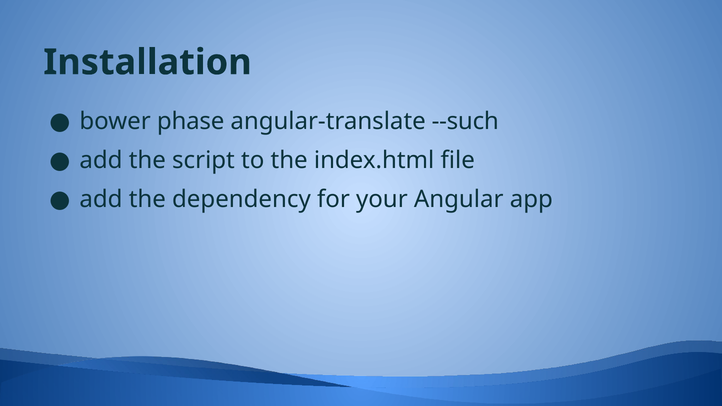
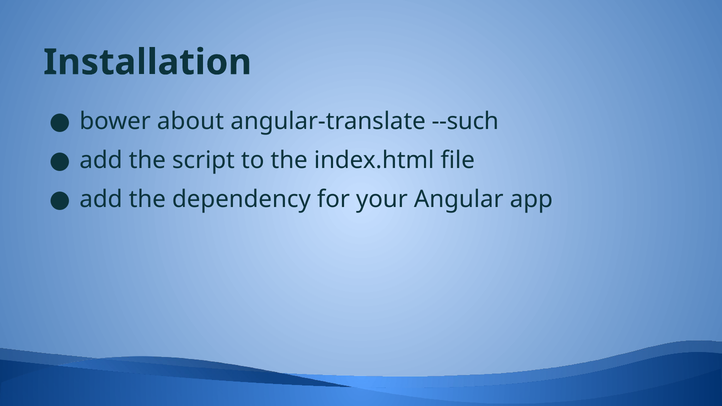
phase: phase -> about (190, 122)
